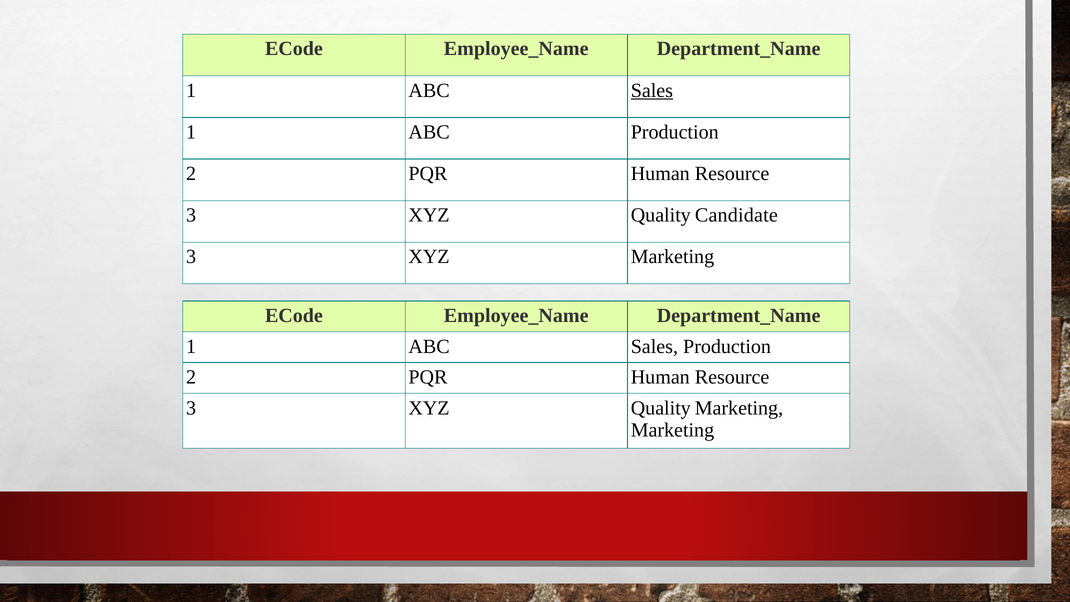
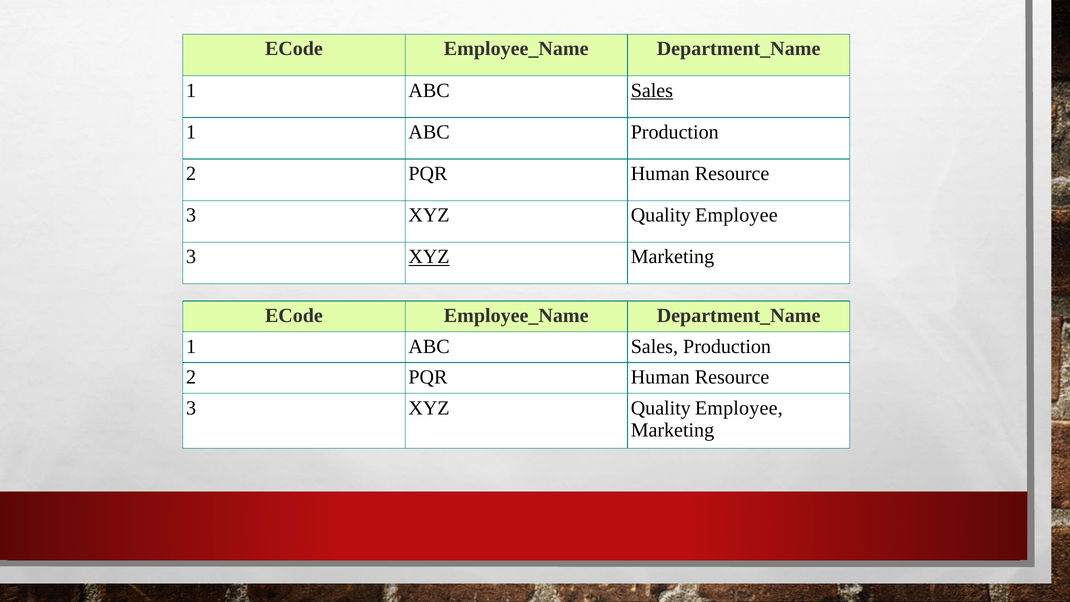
Candidate: Candidate -> Employee (736, 215)
XYZ underline: none -> present (429, 257)
Marketing: Marketing -> Employee (739, 408)
